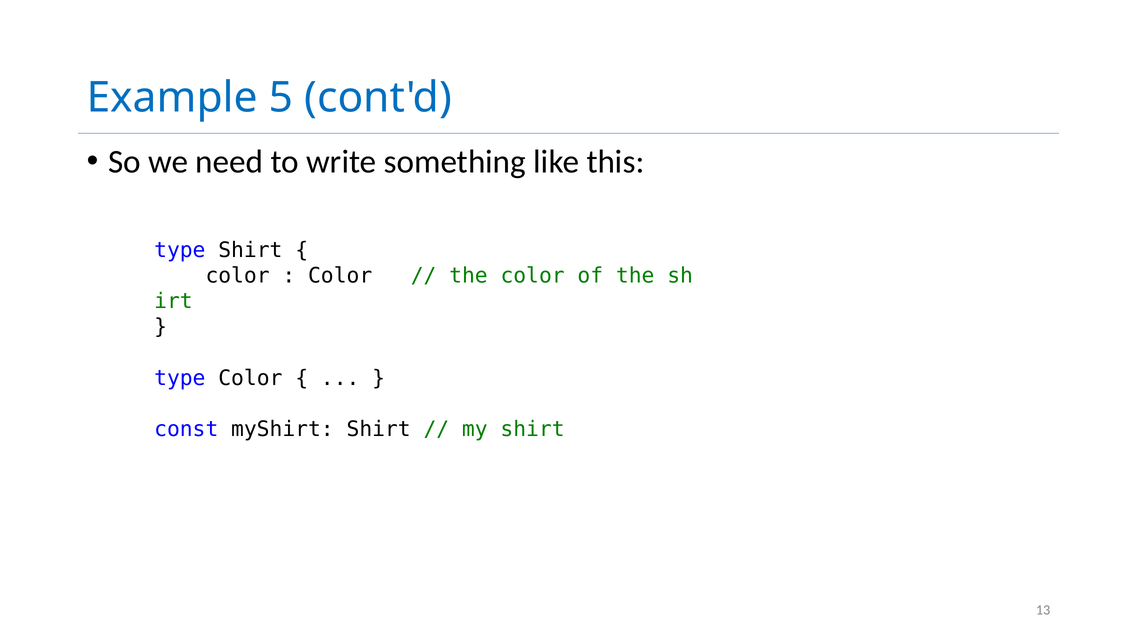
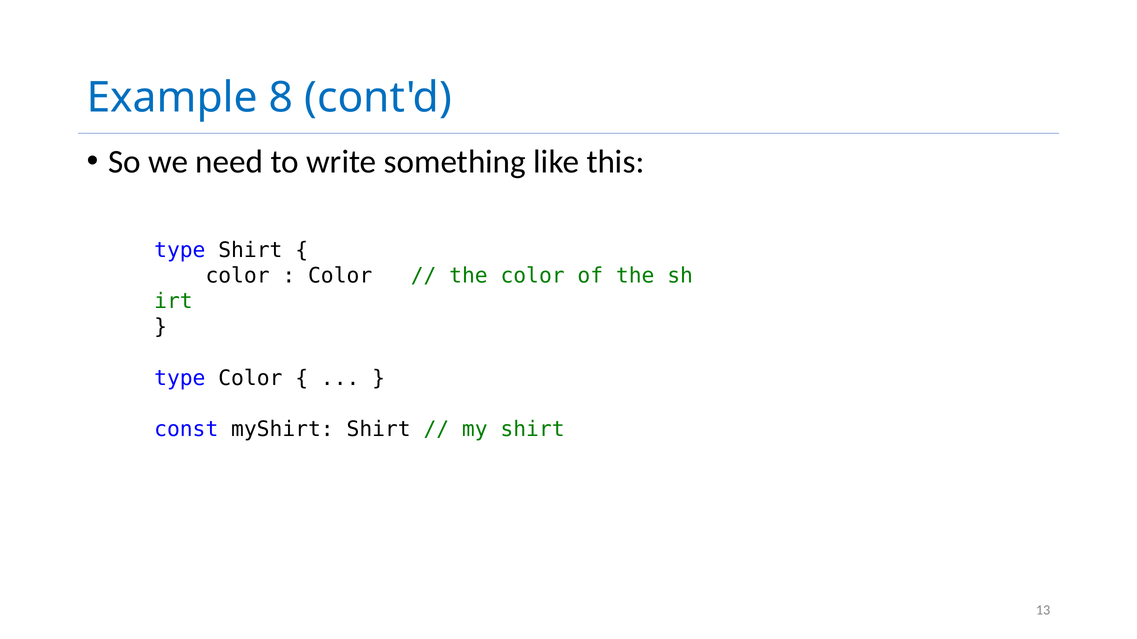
5: 5 -> 8 (281, 98)
